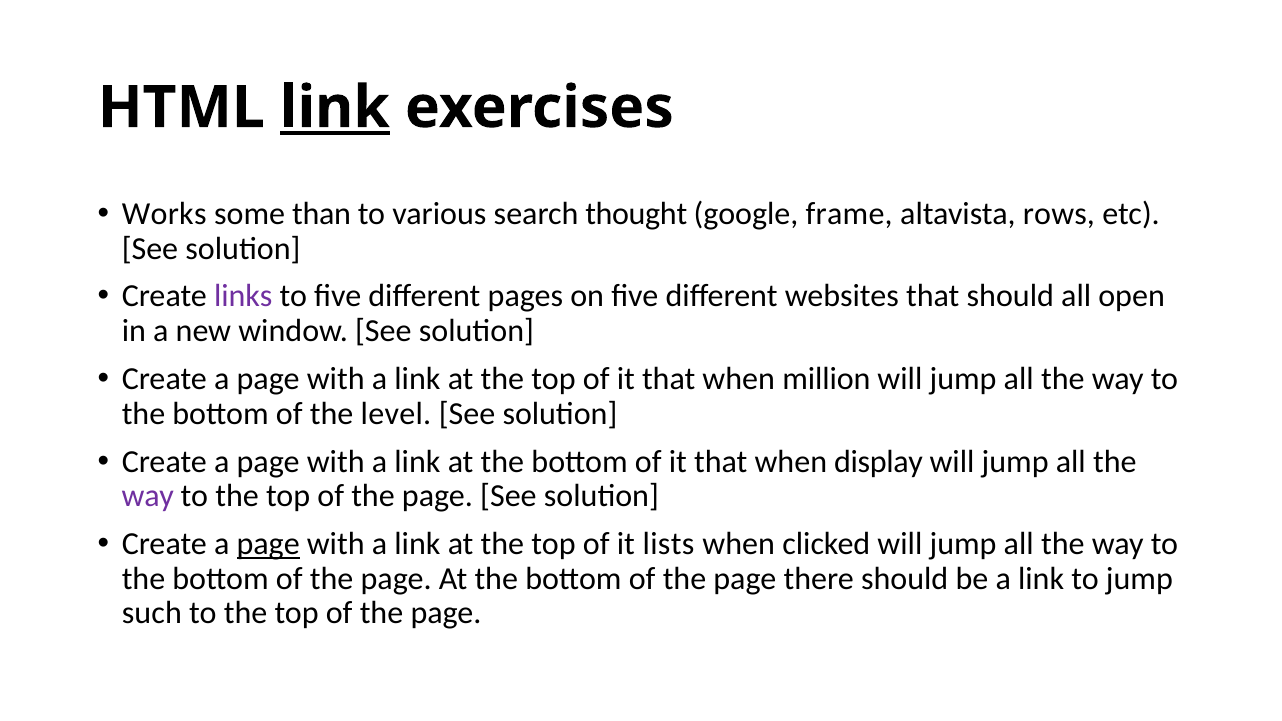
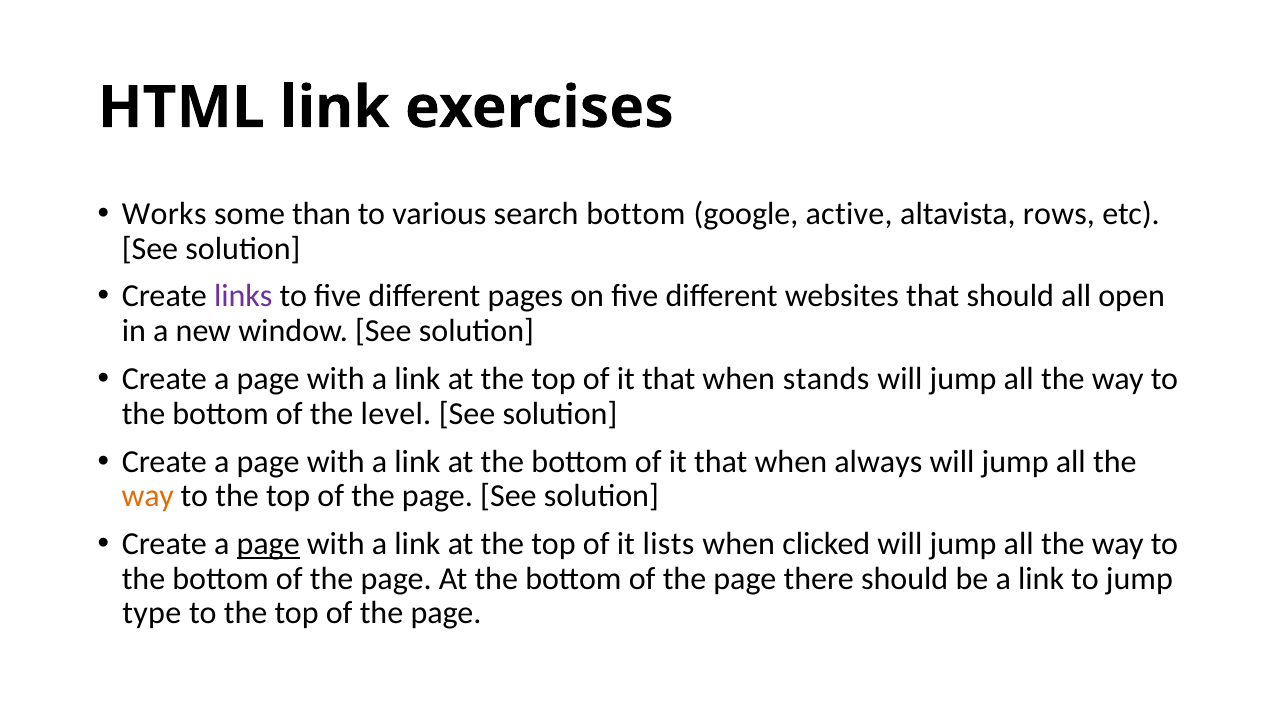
link underline: present -> none (335, 108)
search thought: thought -> bottom (636, 214)
frame: frame -> active (849, 214)
million: million -> stands (826, 379)
display: display -> always (878, 462)
way colour: purple -> orange (148, 496)
such: such -> type (152, 613)
